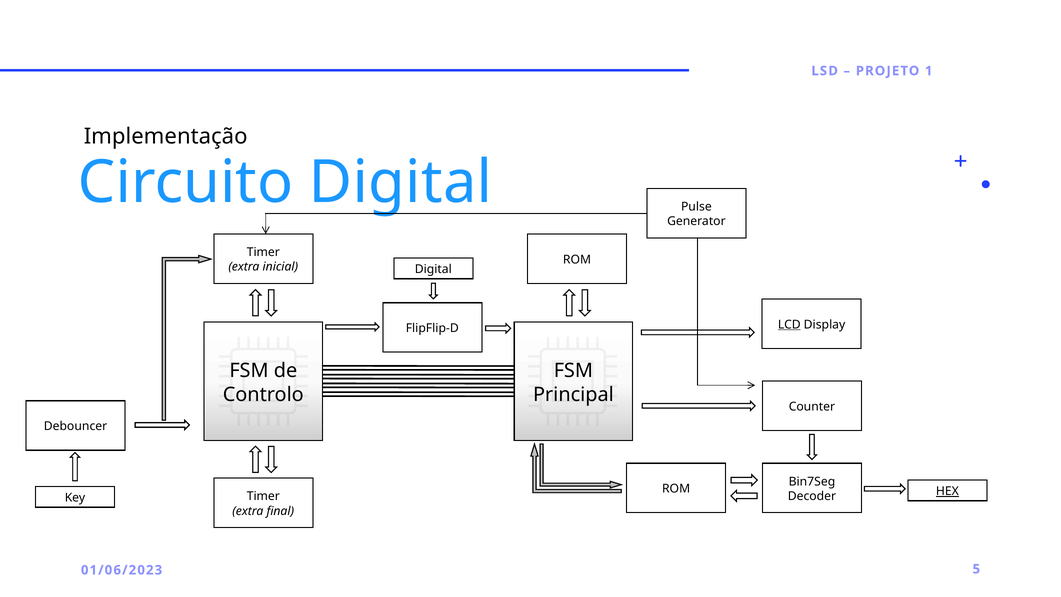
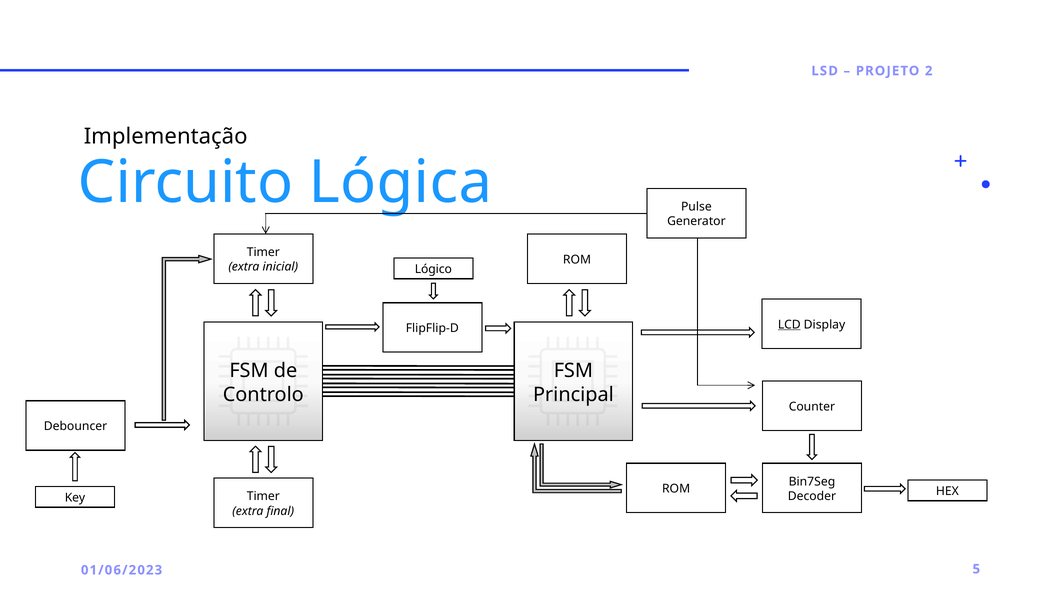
1: 1 -> 2 (929, 71)
Circuito Digital: Digital -> Lógica (400, 182)
Digital: Digital -> Lógico (433, 269)
HEX underline: present -> none (947, 491)
